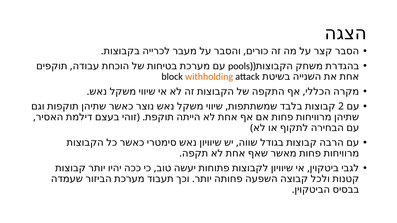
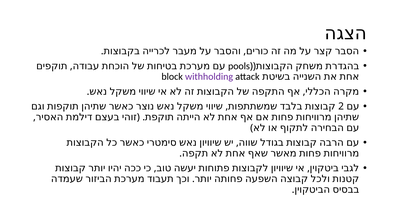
withholding colour: orange -> purple (209, 77)
